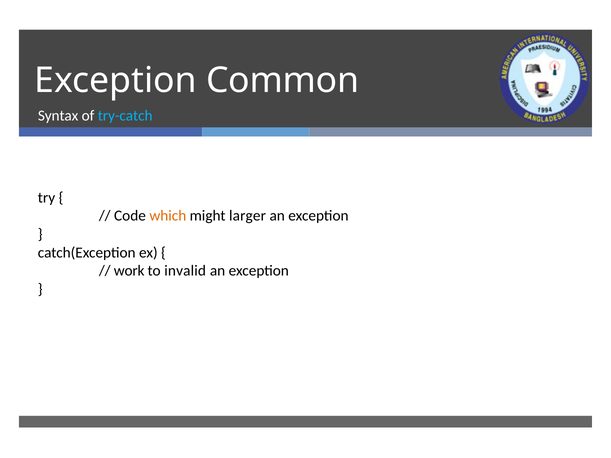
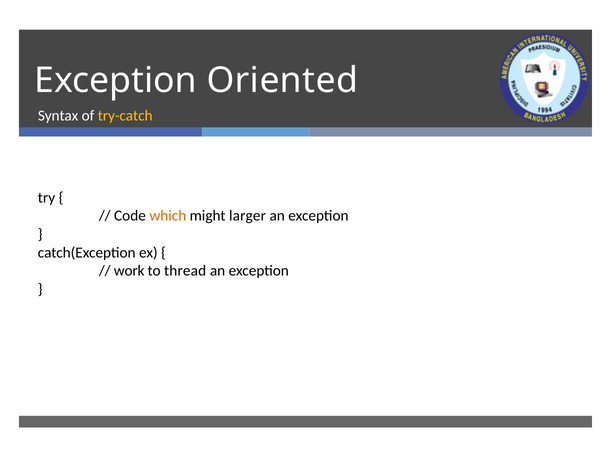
Common: Common -> Oriented (282, 81)
try-catch colour: light blue -> yellow (125, 116)
invalid: invalid -> thread (185, 271)
